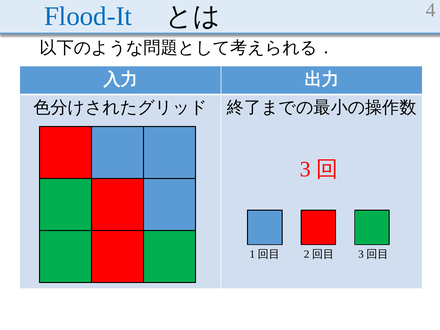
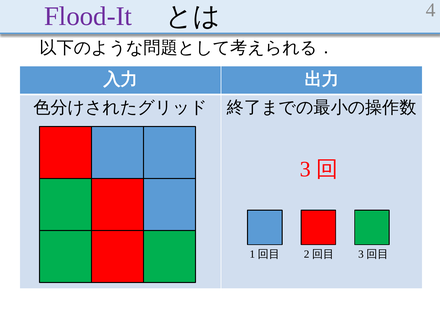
Flood-It colour: blue -> purple (88, 16)
